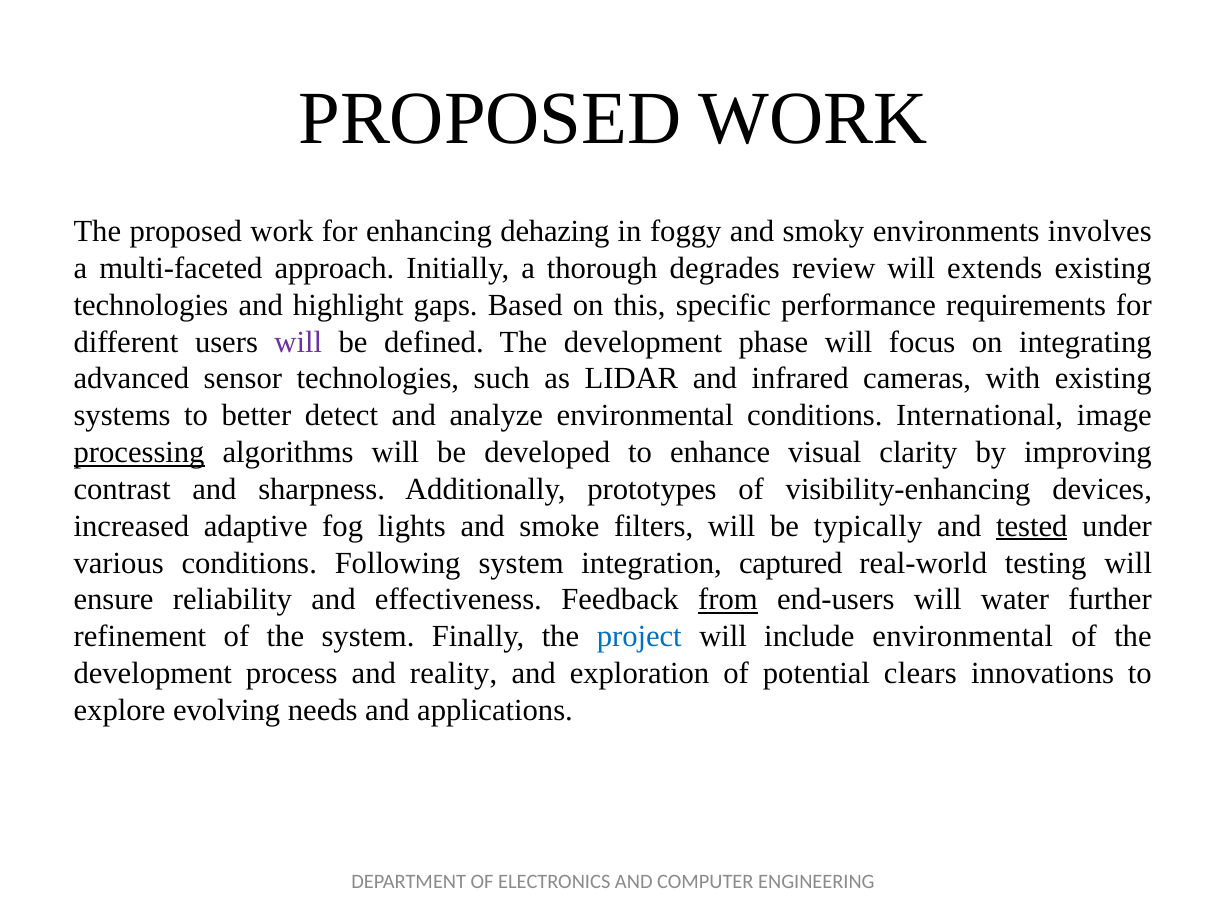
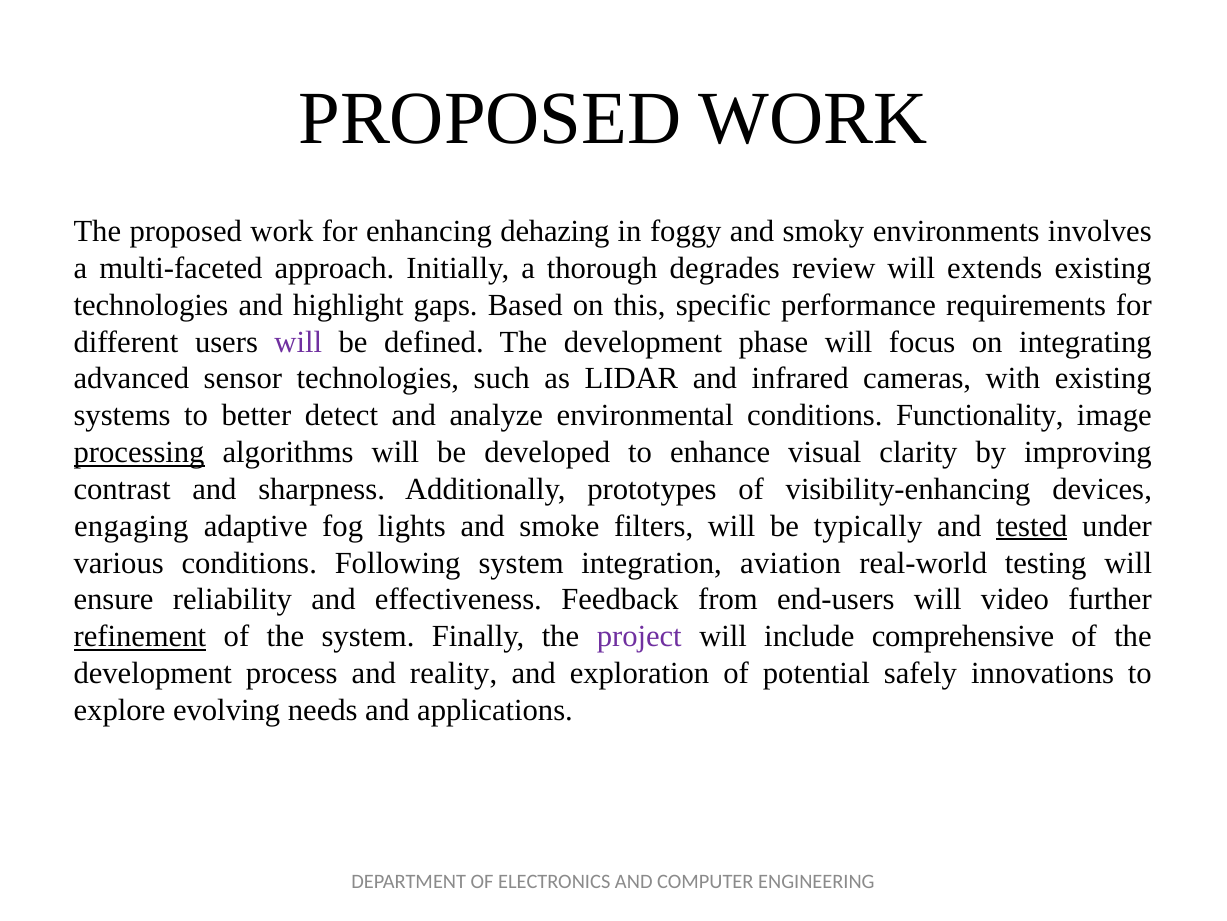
International: International -> Functionality (980, 415)
increased: increased -> engaging (131, 526)
captured: captured -> aviation (791, 562)
from underline: present -> none (728, 599)
water: water -> video (1015, 599)
refinement underline: none -> present (140, 636)
project colour: blue -> purple (639, 636)
include environmental: environmental -> comprehensive (963, 636)
clears: clears -> safely (920, 673)
